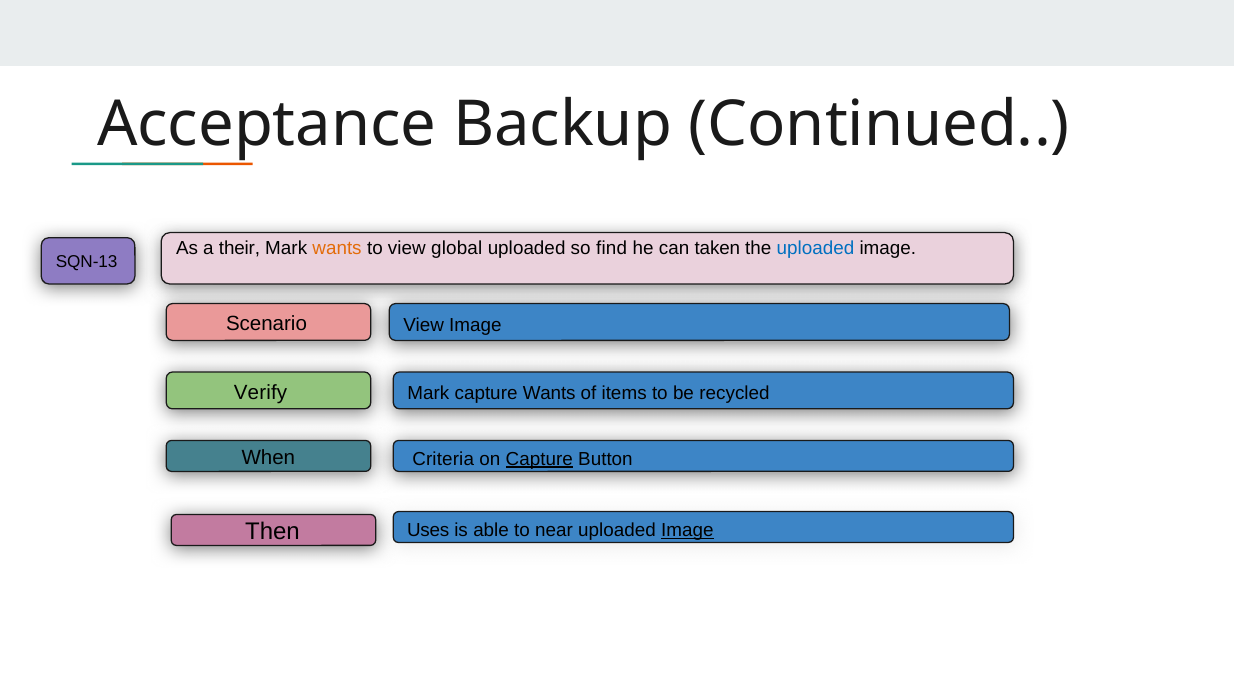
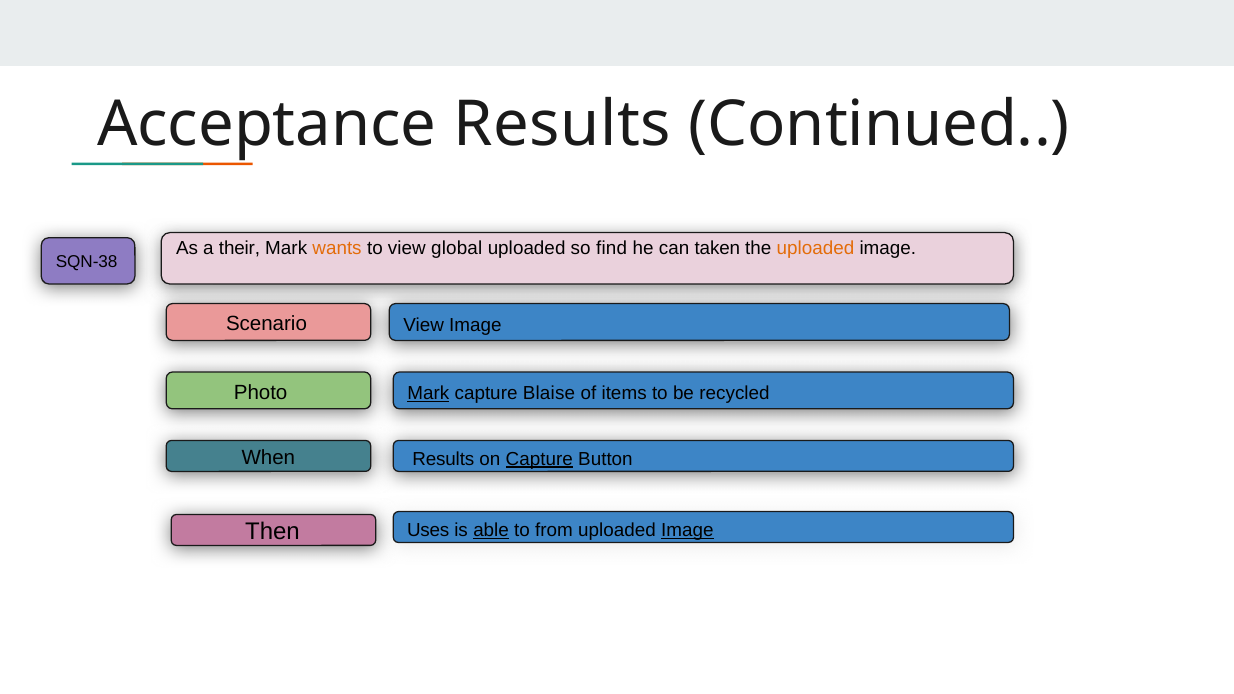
Acceptance Backup: Backup -> Results (562, 125)
uploaded colour: blue -> orange (815, 248)
SQN-13: SQN-13 -> SQN-38 (87, 262)
Verify: Verify -> Photo (261, 393)
Mark underline: none -> present (428, 393)
capture Wants: Wants -> Blaise (549, 393)
Criteria: Criteria -> Results (443, 459)
able underline: none -> present (491, 530)
near: near -> from (554, 530)
